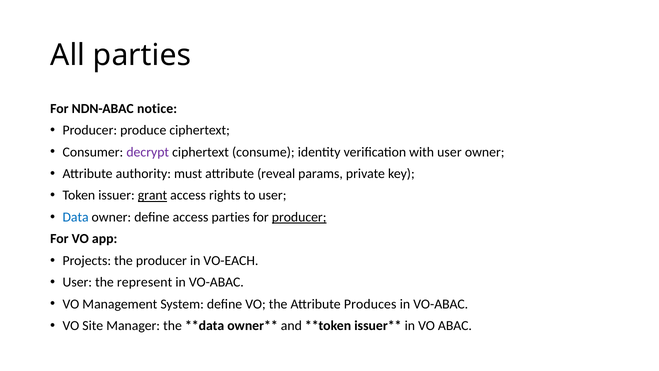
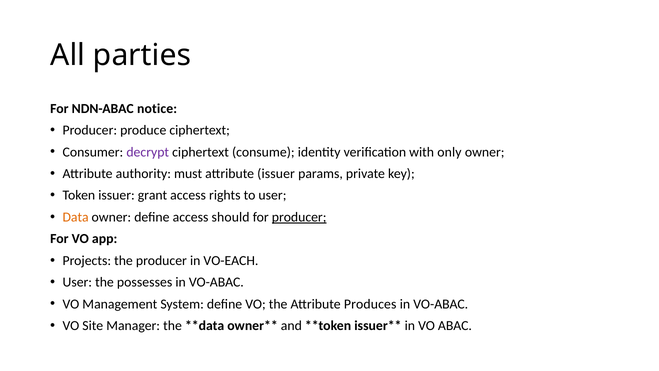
with user: user -> only (449, 152)
attribute reveal: reveal -> issuer (276, 174)
grant underline: present -> none (152, 195)
Data colour: blue -> orange (76, 217)
access parties: parties -> should (231, 217)
represent: represent -> possesses (145, 282)
